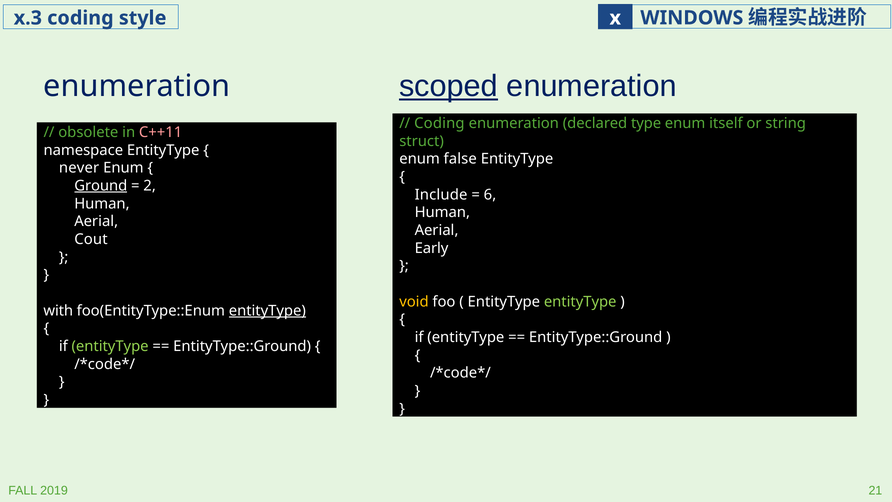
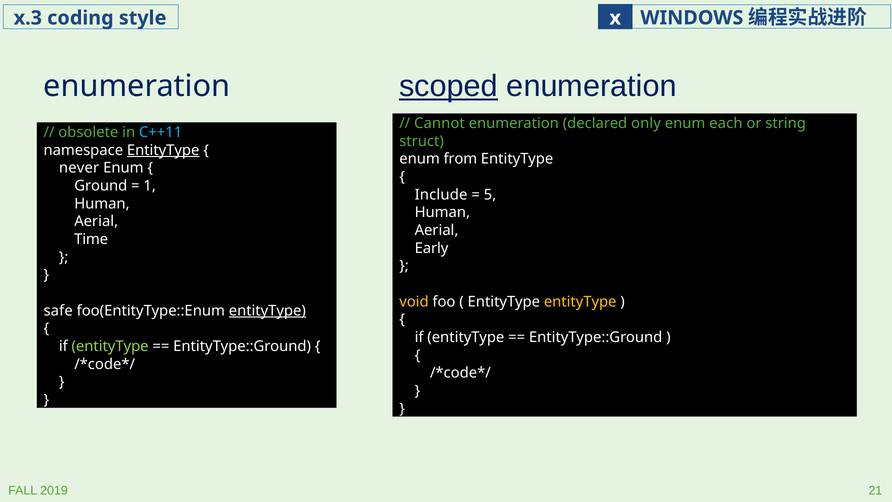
Coding: Coding -> Cannot (439, 123)
type: type -> only (646, 123)
itself: itself -> each (726, 123)
C++11 colour: pink -> light blue (161, 132)
EntityType underline: none -> present (163, 150)
false: false -> from (460, 159)
Ground underline: present -> none (101, 186)
2: 2 -> 1 (150, 186)
6: 6 -> 5 (490, 195)
Cout: Cout -> Time (91, 239)
entityType colour: light green -> yellow (580, 302)
with: with -> safe (58, 310)
